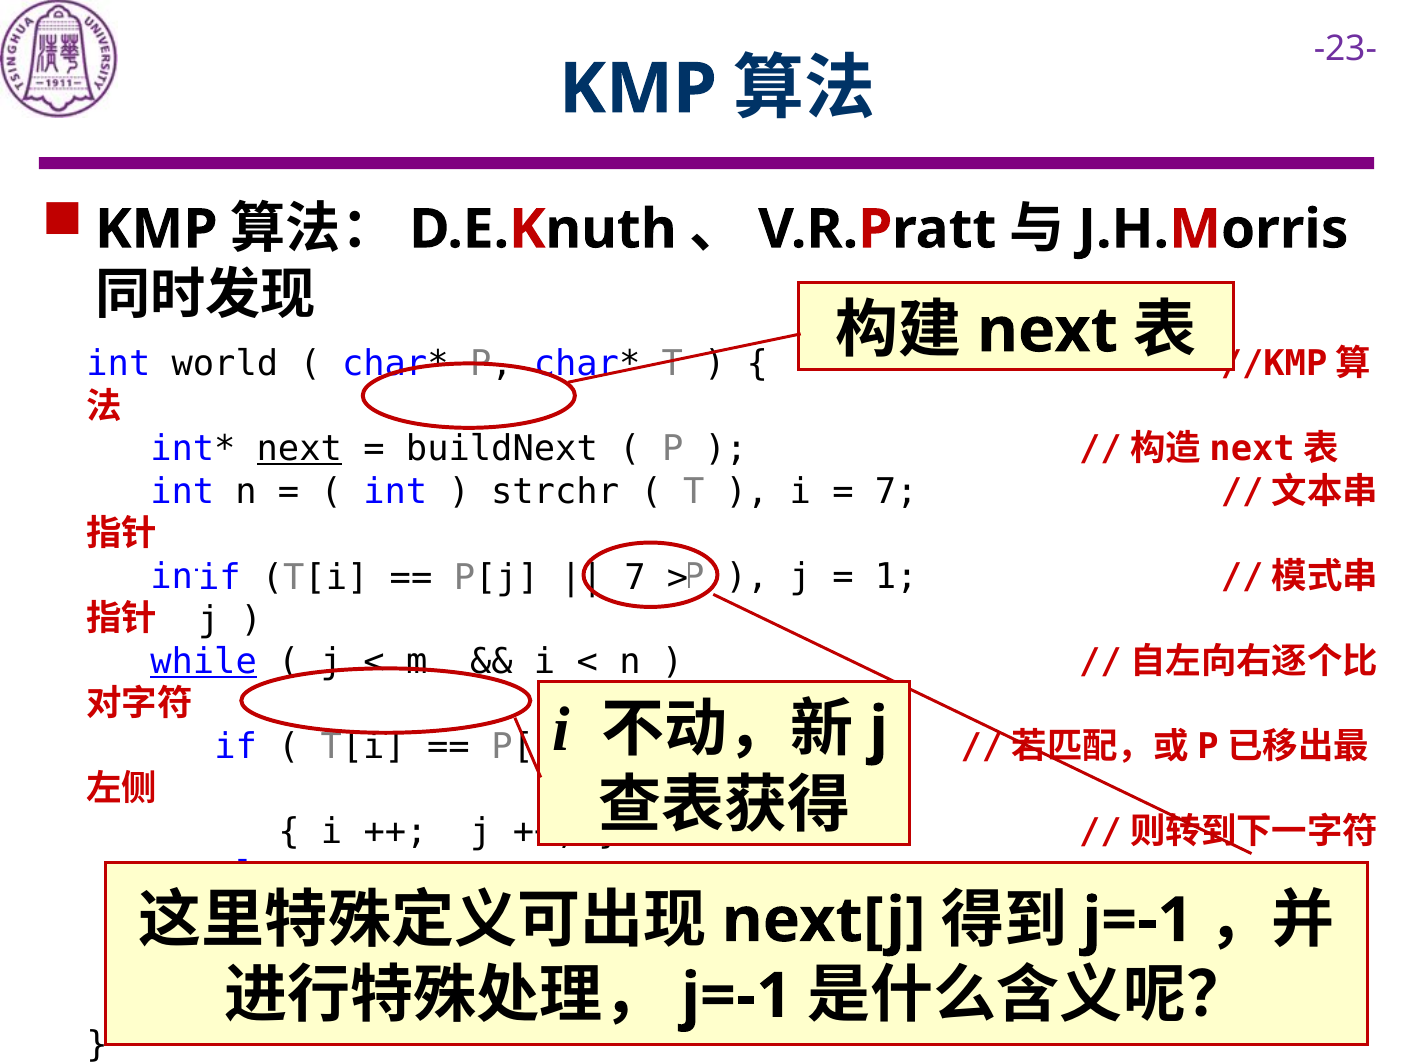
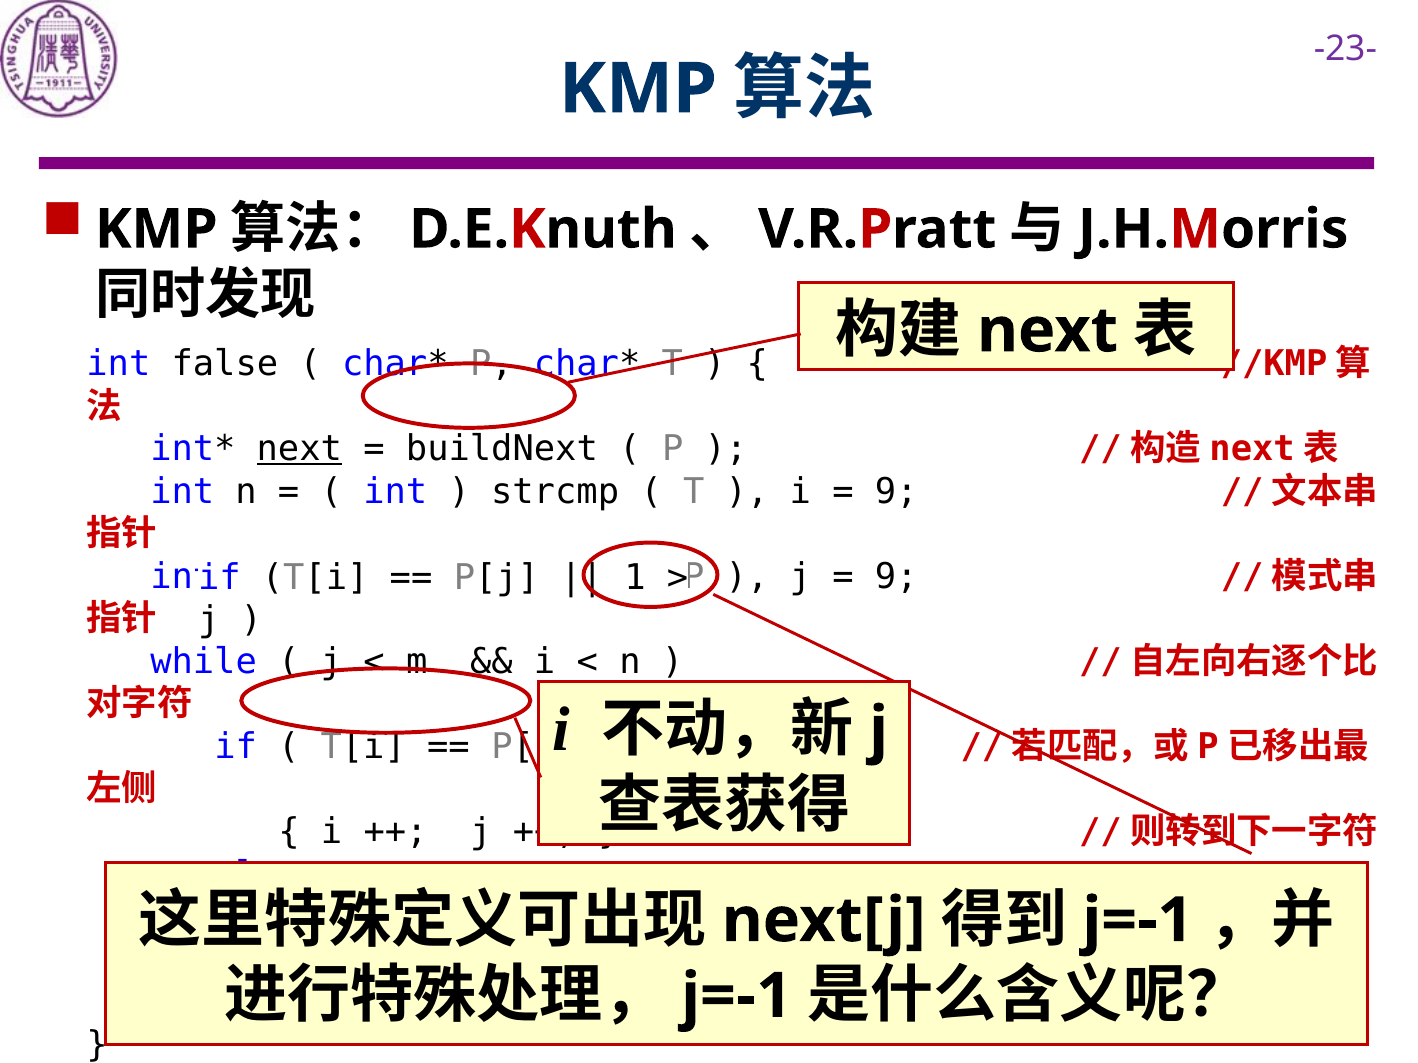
world: world -> false (225, 364)
strchr: strchr -> strcmp (555, 492)
7: 7 -> 9 (896, 492)
1: 1 -> 9 (896, 577)
7: 7 -> 1 (635, 578)
while underline: present -> none (204, 662)
